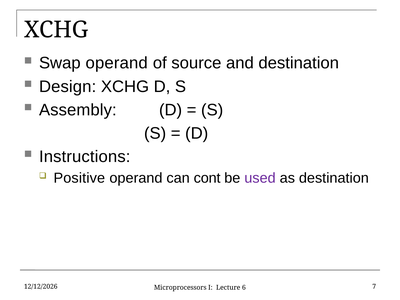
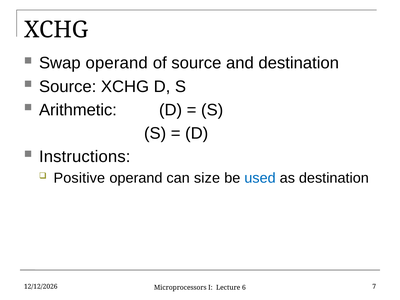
Design: Design -> Source (68, 87)
Assembly: Assembly -> Arithmetic (78, 110)
cont: cont -> size (207, 178)
used colour: purple -> blue (260, 178)
